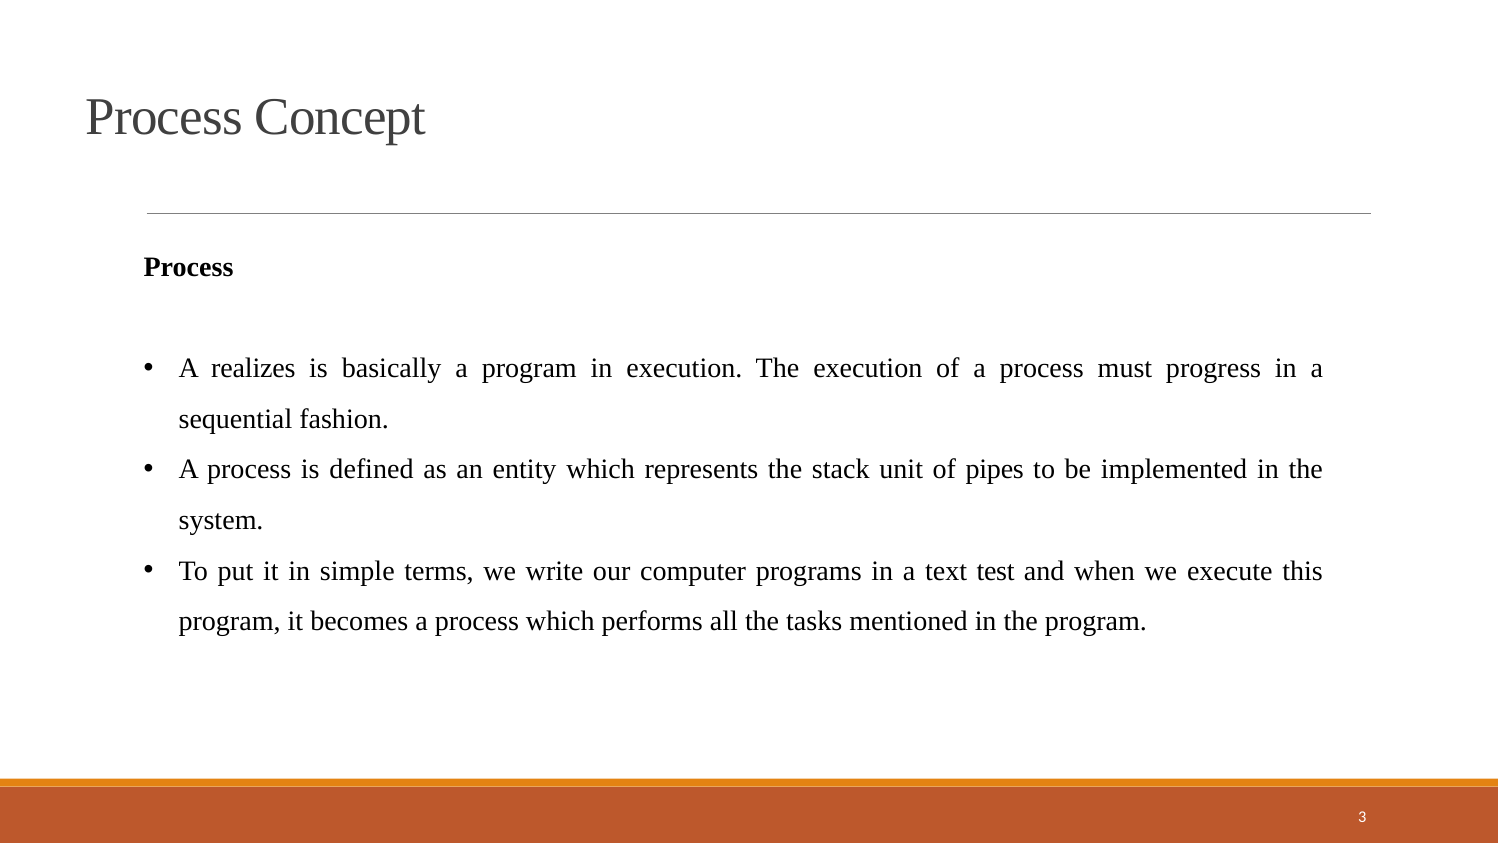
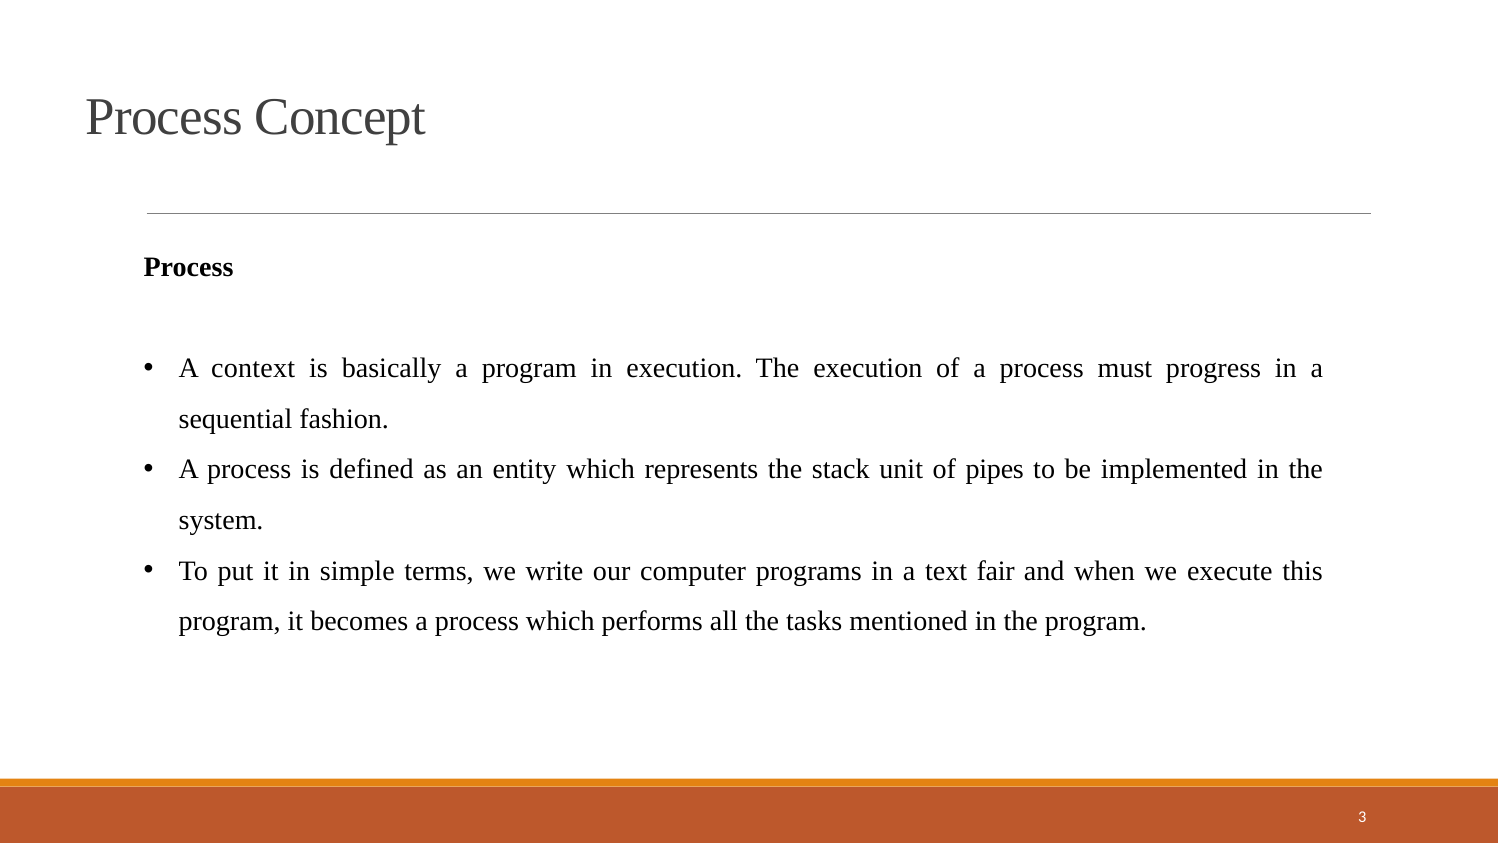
realizes: realizes -> context (253, 368)
test: test -> fair (996, 571)
